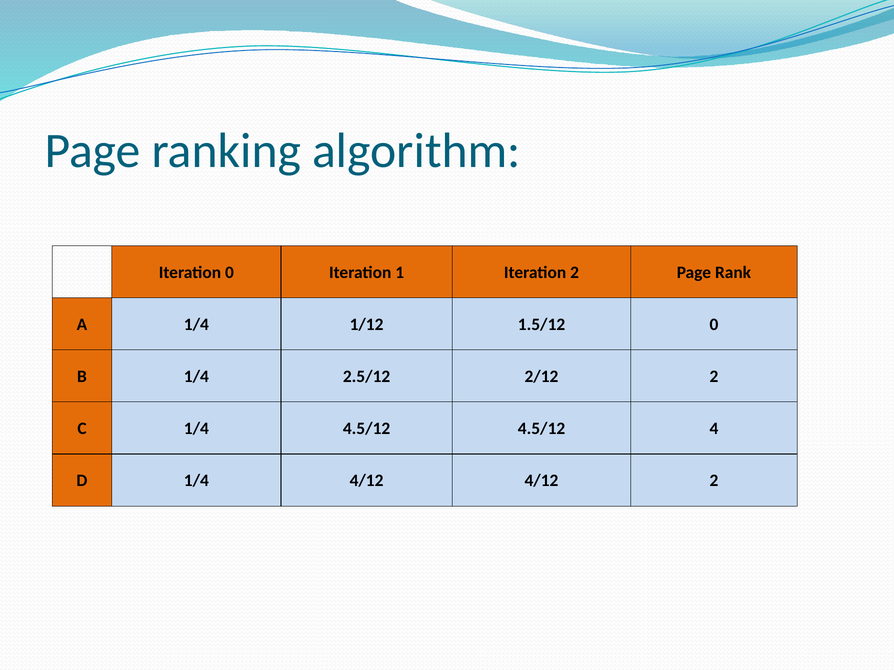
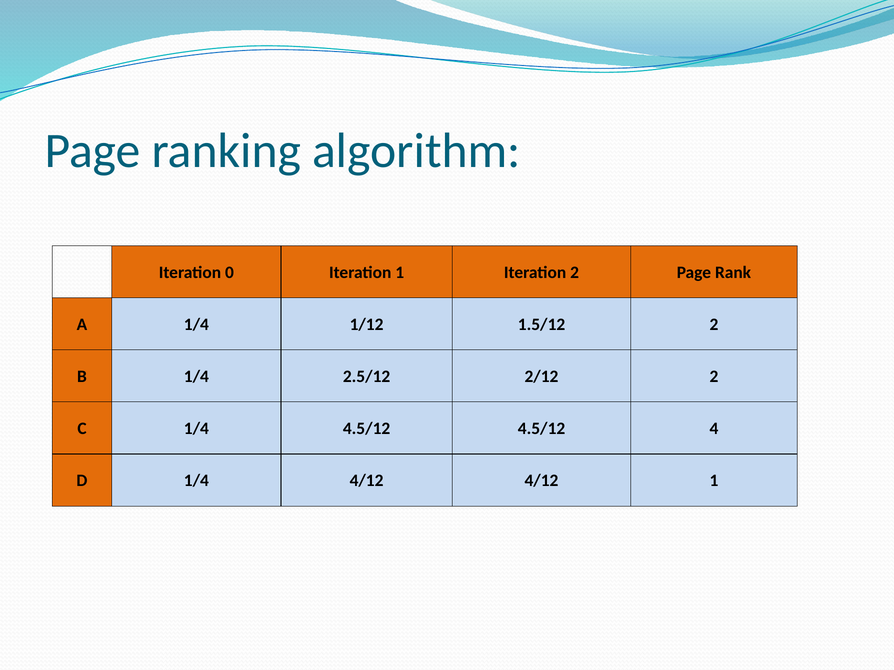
1.5/12 0: 0 -> 2 (714, 325)
4/12 2: 2 -> 1 (714, 481)
